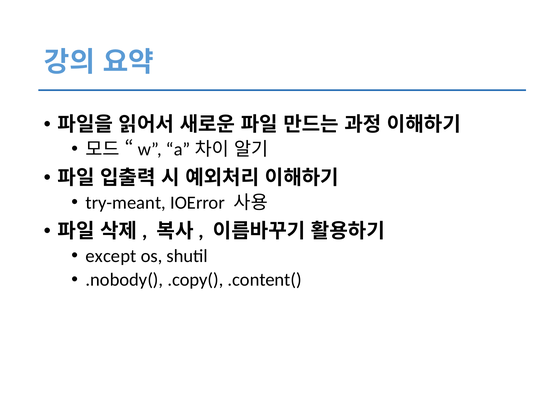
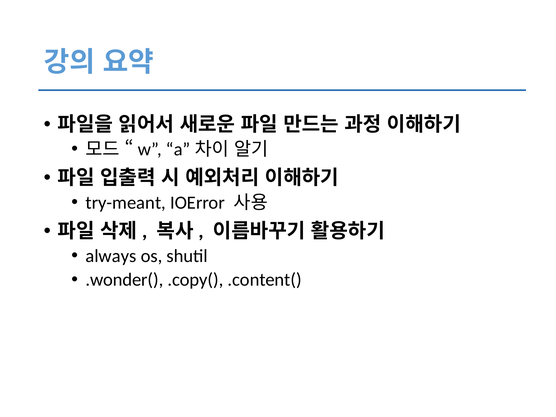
except: except -> always (111, 256)
.nobody(: .nobody( -> .wonder( (124, 280)
